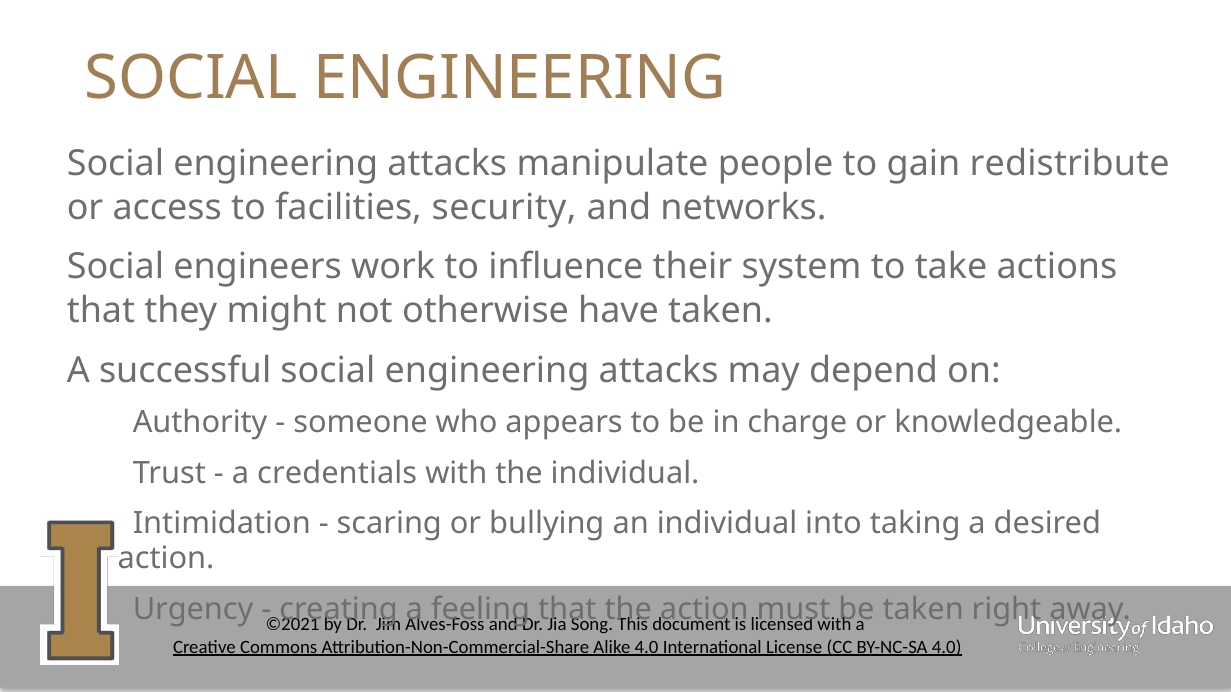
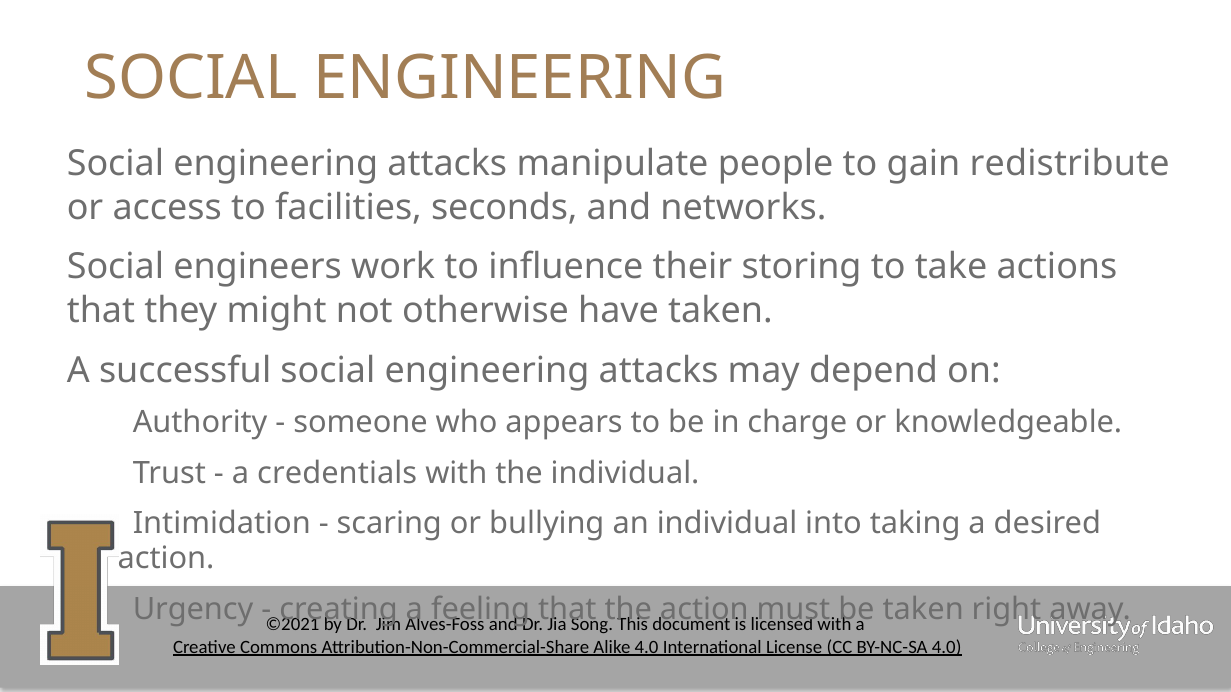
security: security -> seconds (504, 208)
system: system -> storing (802, 267)
